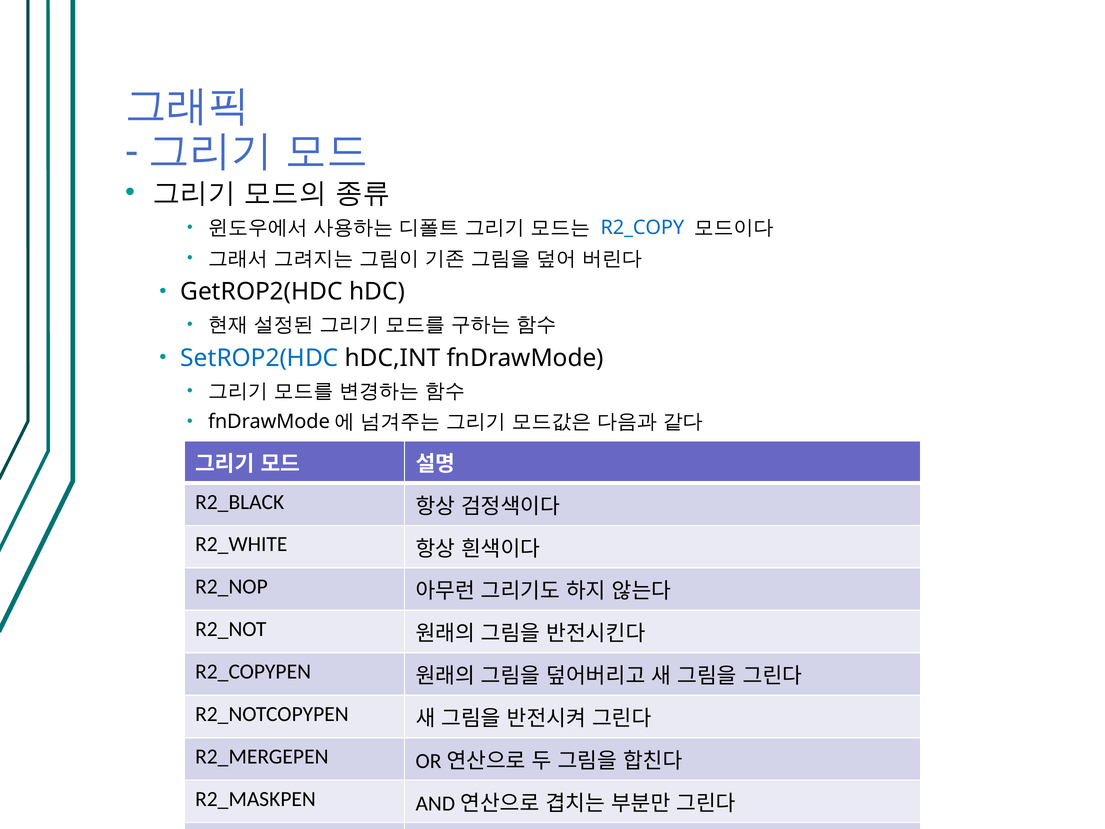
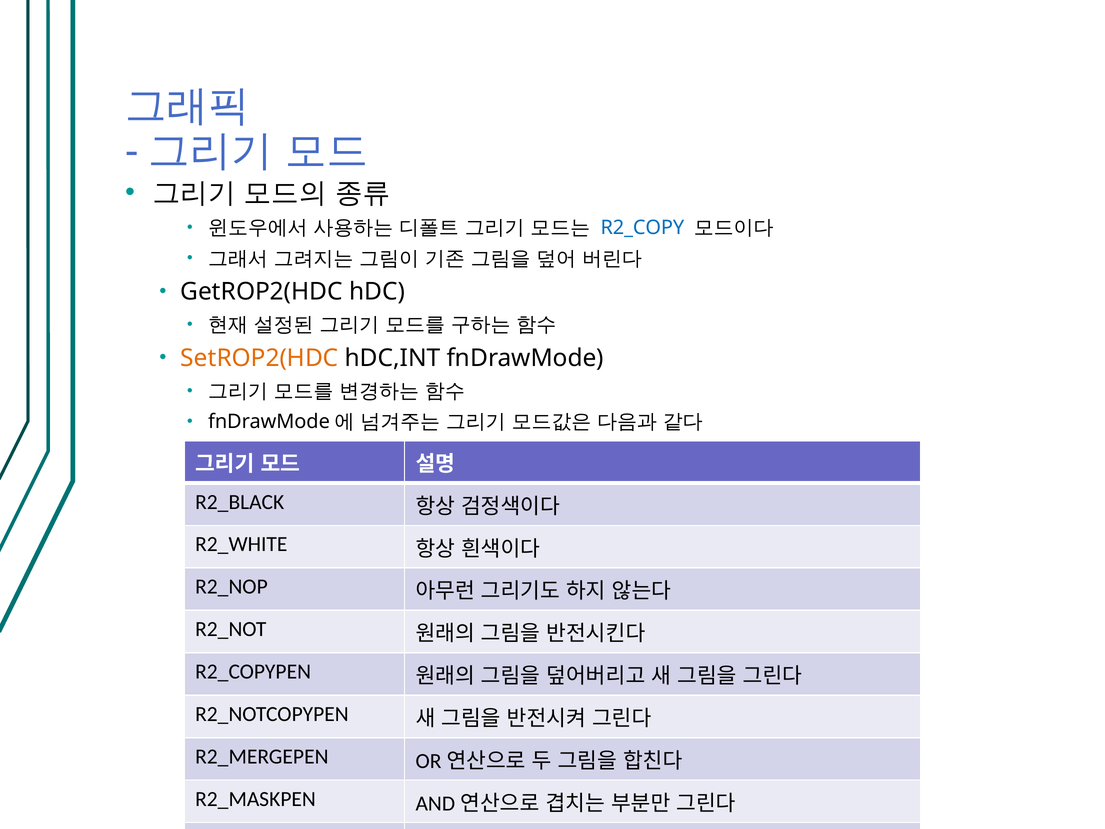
SetROP2(HDC colour: blue -> orange (259, 358)
